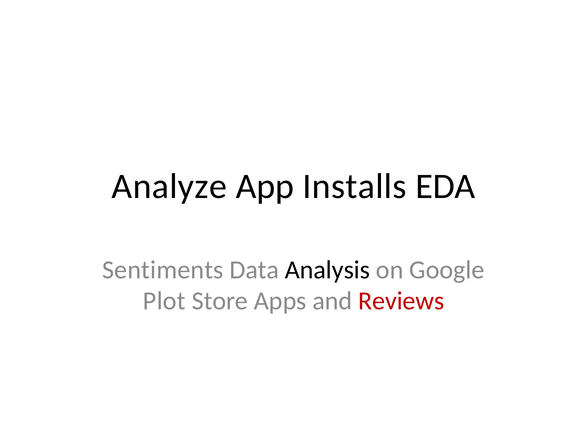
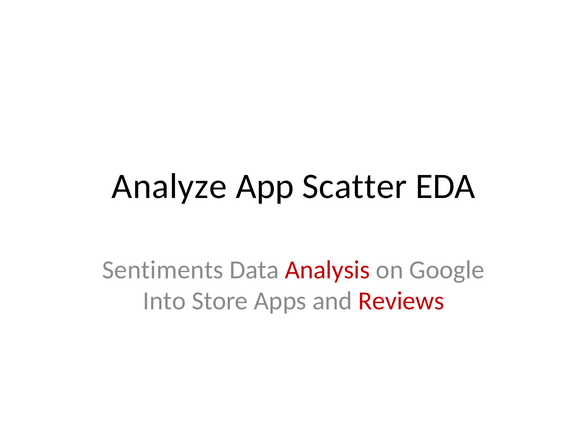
Installs: Installs -> Scatter (355, 186)
Analysis colour: black -> red (327, 270)
Plot: Plot -> Into (164, 301)
